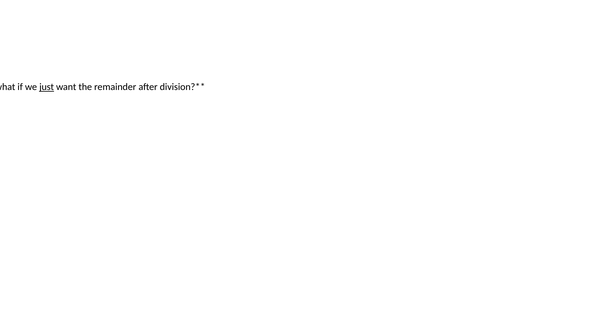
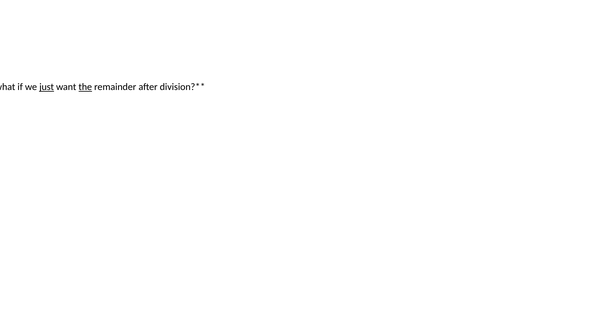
the underline: none -> present (85, 87)
